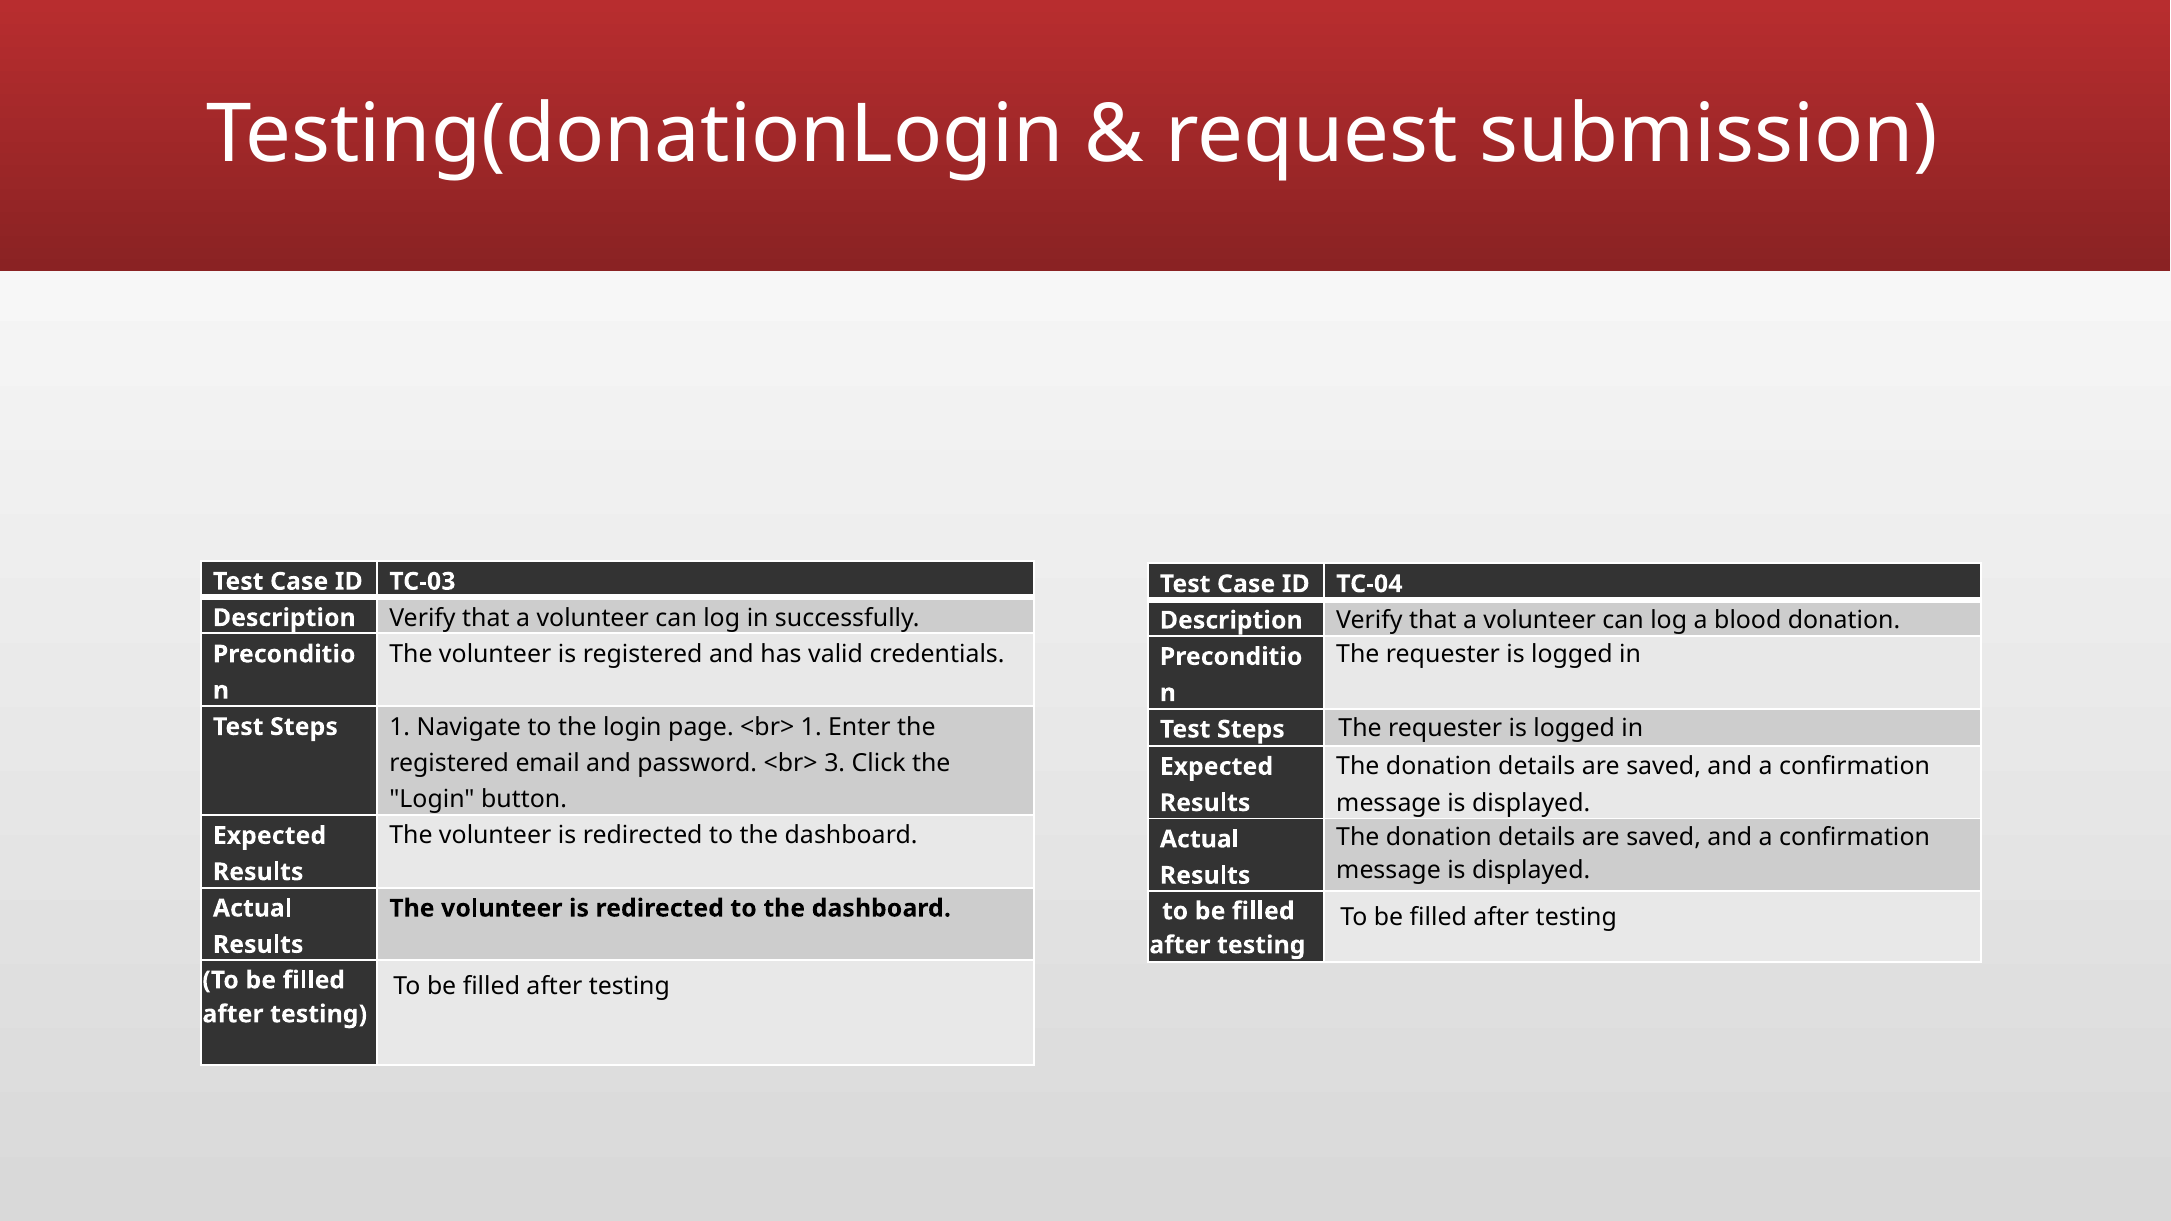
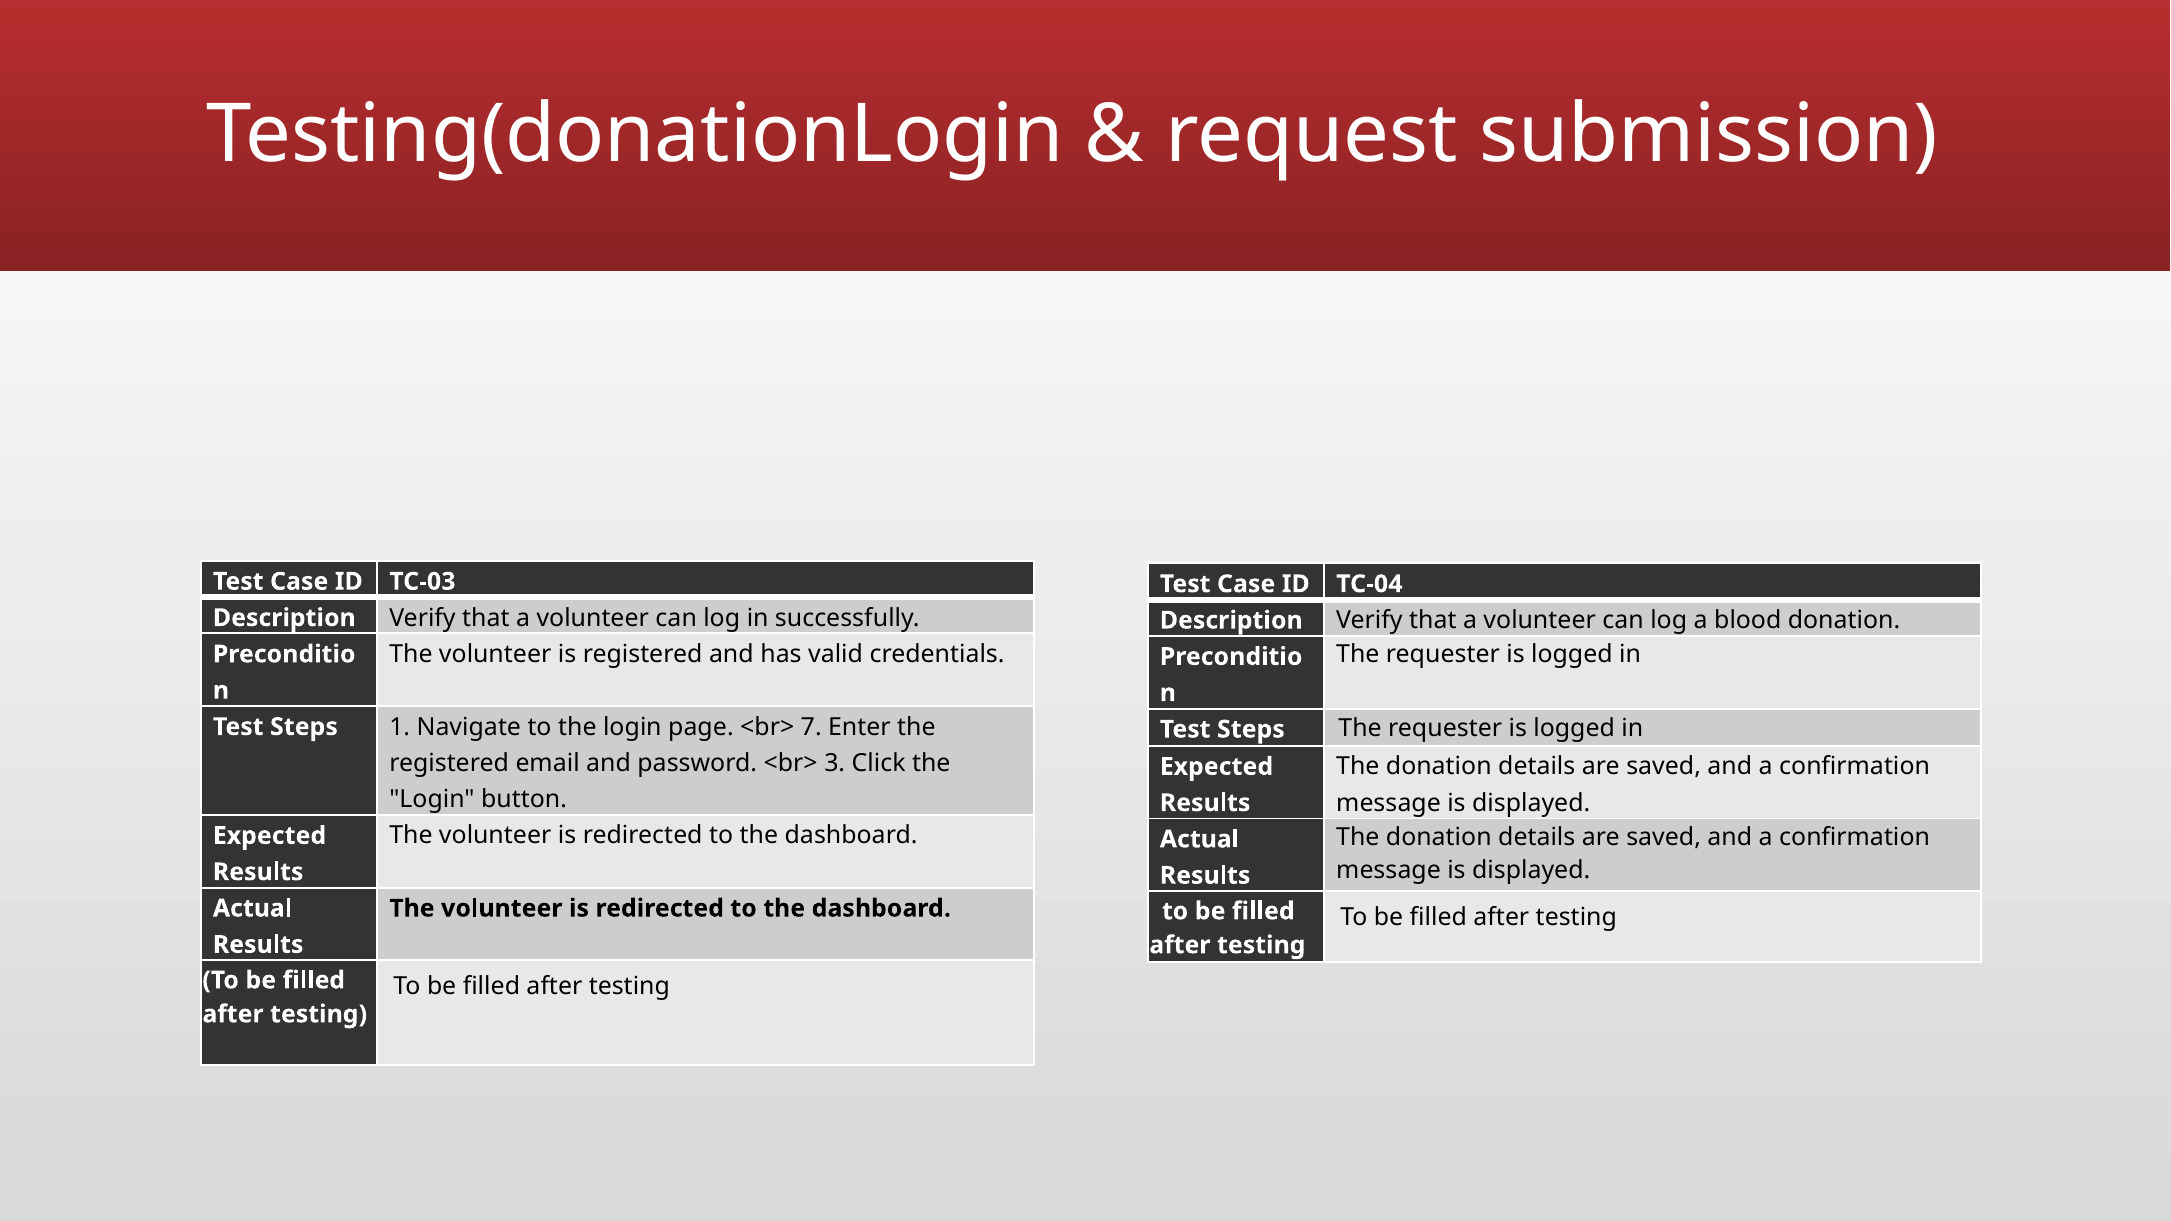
<br> 1: 1 -> 7 (811, 727)
